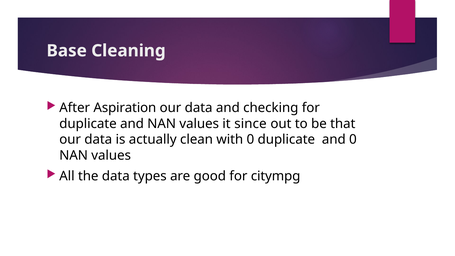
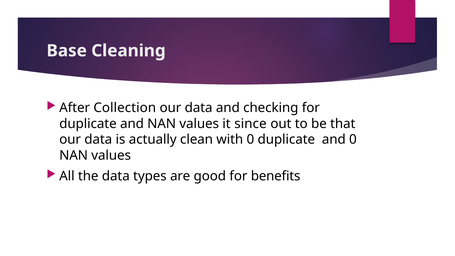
Aspiration: Aspiration -> Collection (125, 108)
citympg: citympg -> benefits (276, 176)
